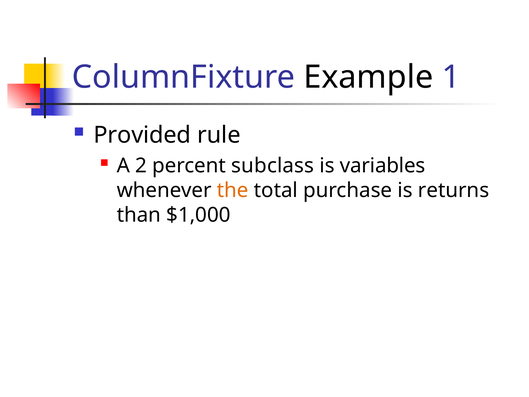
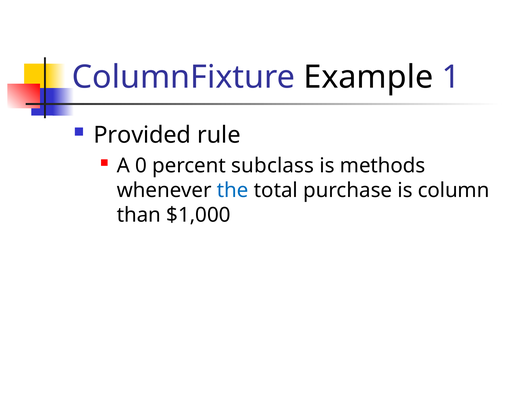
2: 2 -> 0 (141, 166)
variables: variables -> methods (383, 166)
the colour: orange -> blue (233, 190)
returns: returns -> column (454, 190)
